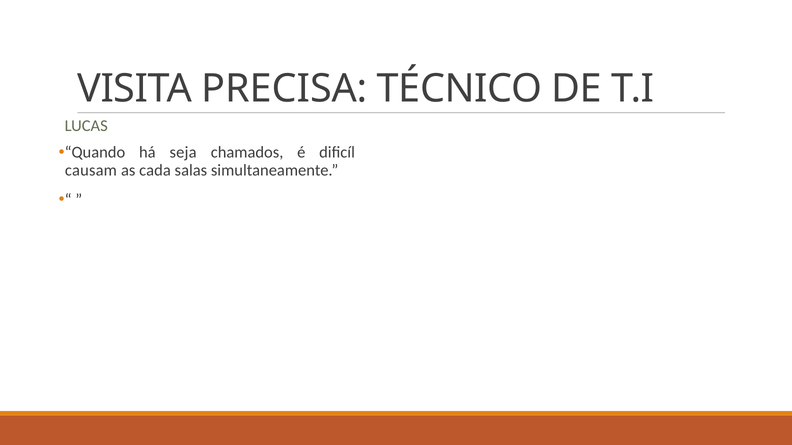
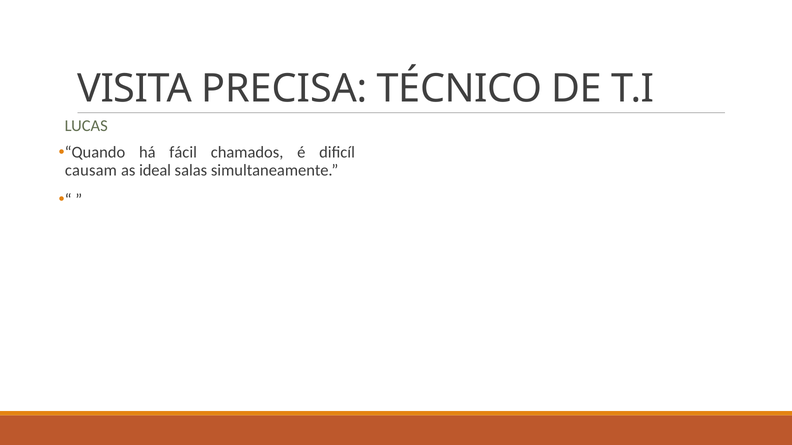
seja: seja -> fácil (183, 153)
cada: cada -> ideal (155, 170)
